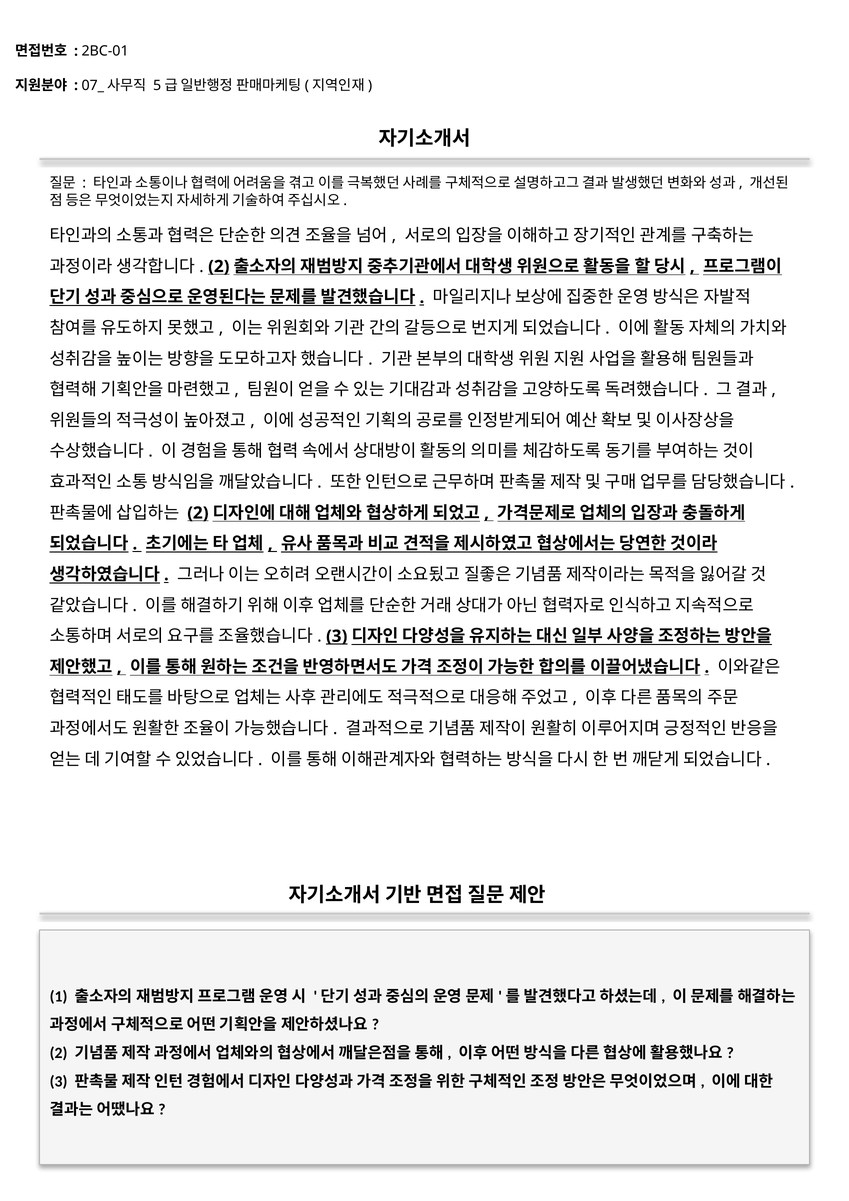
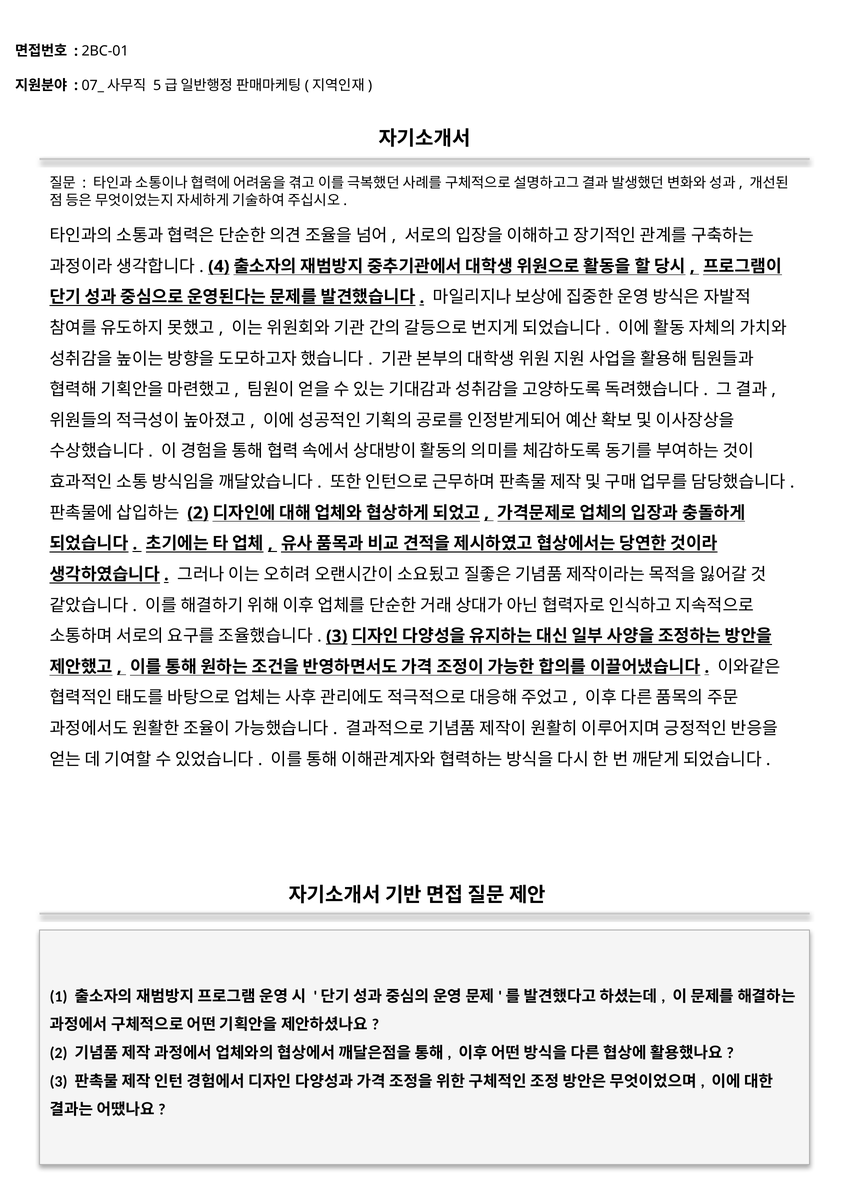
2: 2 -> 4 (219, 266)
